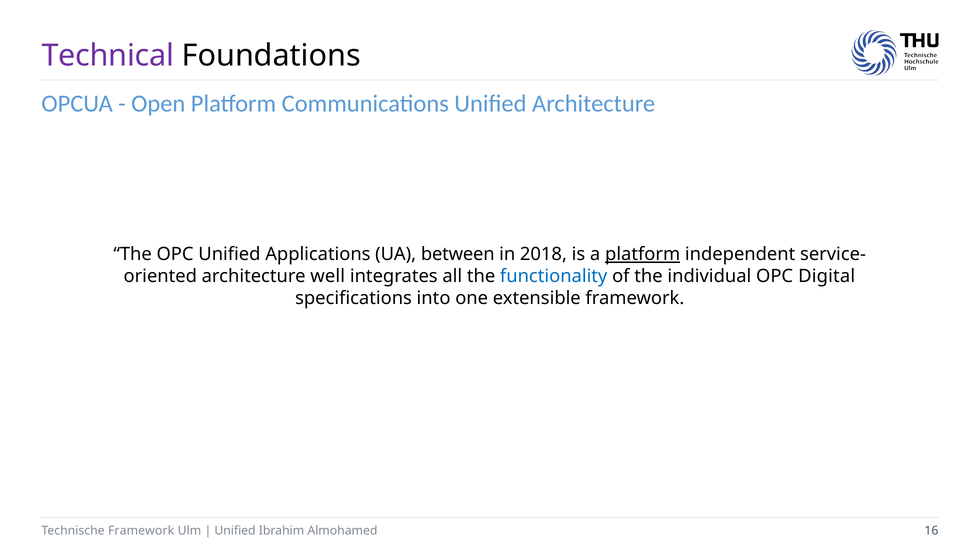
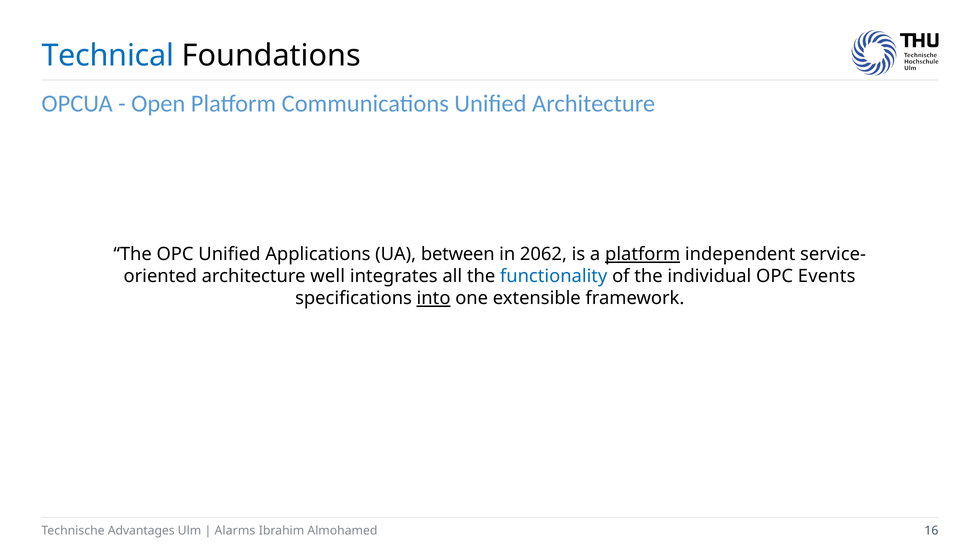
Technical colour: purple -> blue (108, 55)
2018: 2018 -> 2062 (543, 254)
Digital: Digital -> Events (827, 276)
into underline: none -> present (434, 299)
Technische Framework: Framework -> Advantages (141, 531)
Unified: Unified -> Alarms (235, 531)
